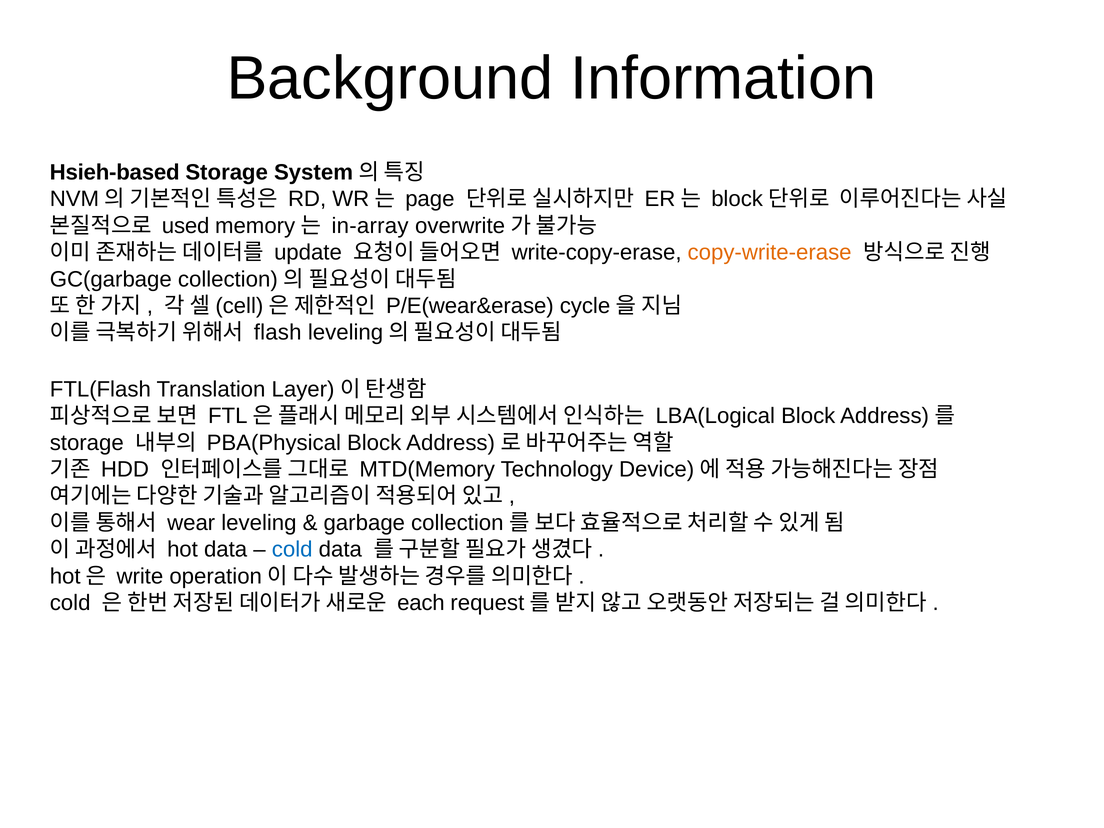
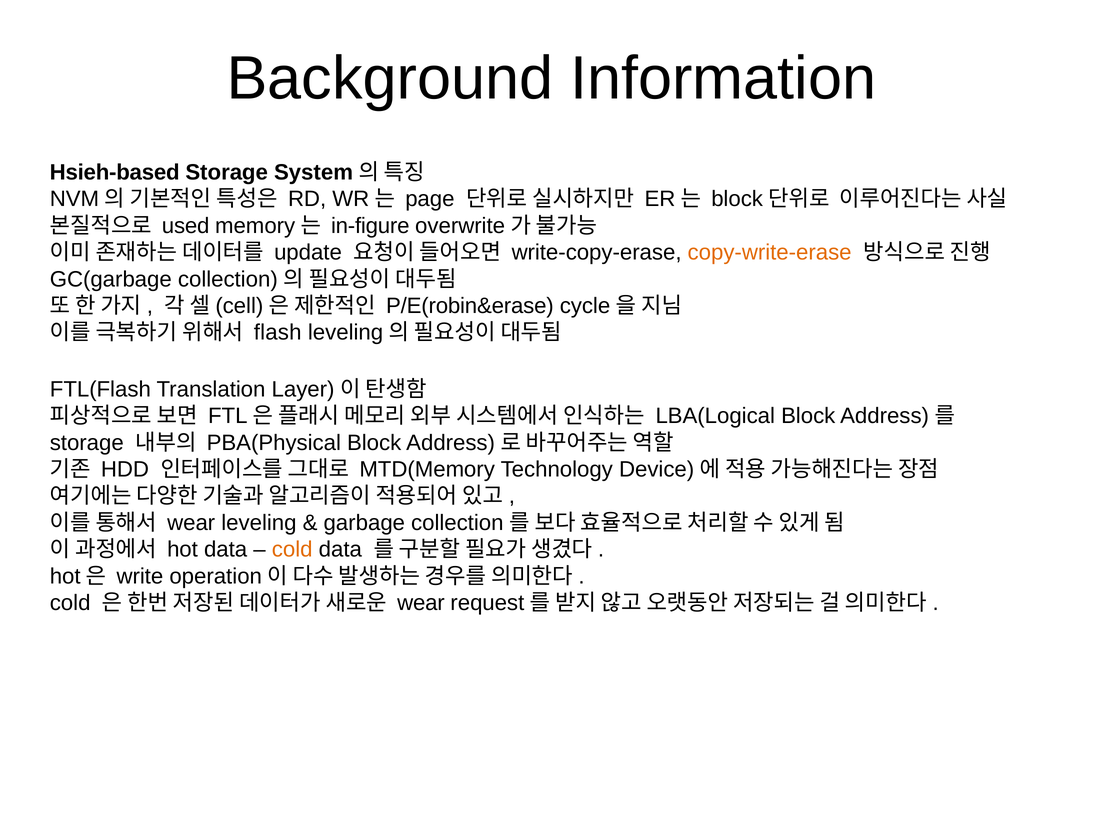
in-array: in-array -> in-figure (370, 226)
P/E(wear&erase: P/E(wear&erase -> P/E(robin&erase (470, 306)
cold colour: blue -> orange (292, 549)
each: each -> wear (421, 603)
